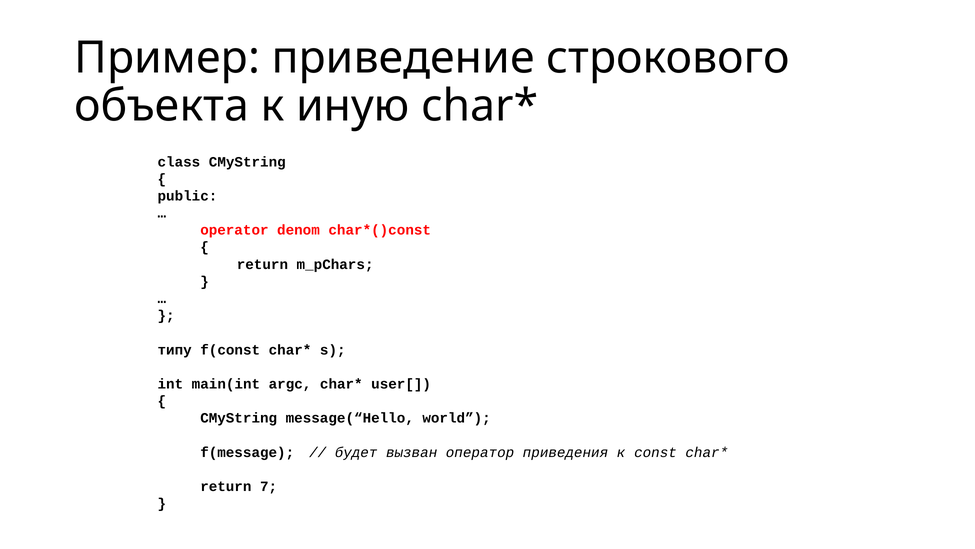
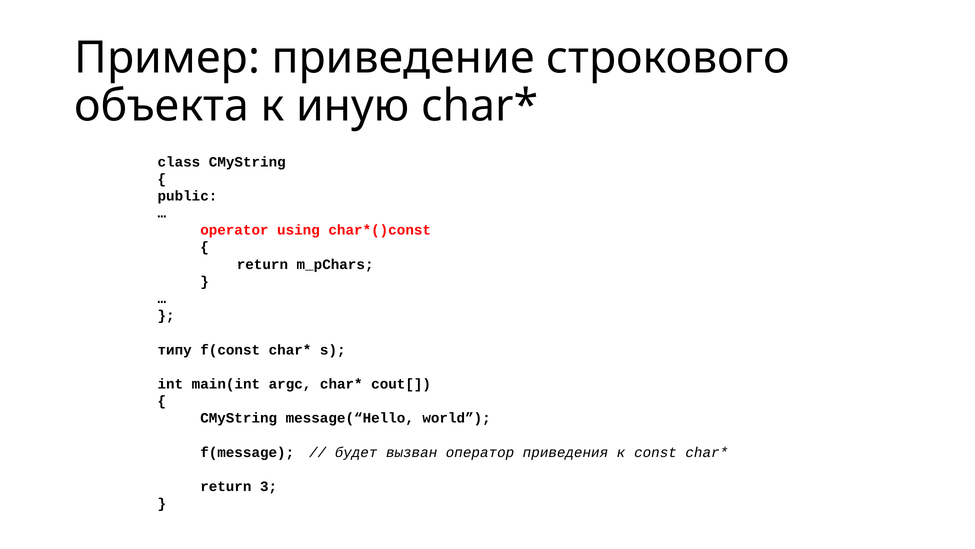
denom: denom -> using (298, 230)
user[: user[ -> cout[ (401, 384)
7: 7 -> 3 (269, 486)
